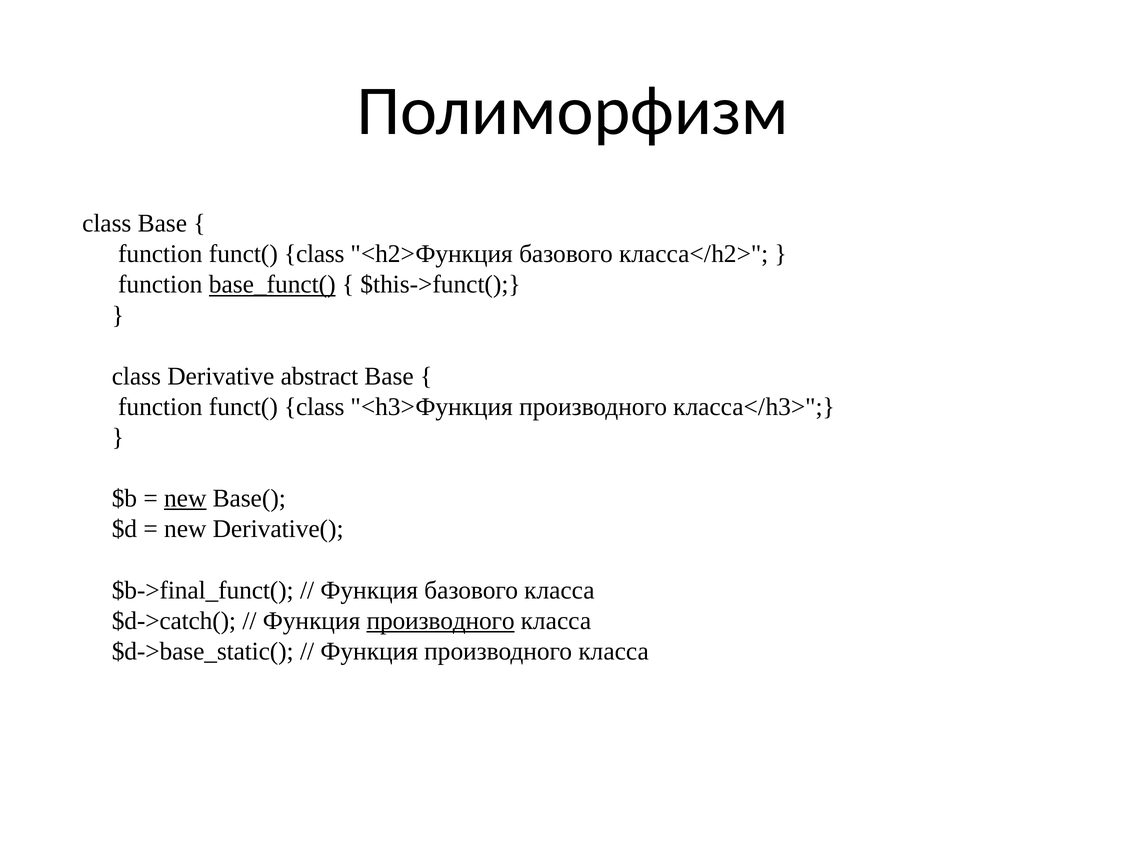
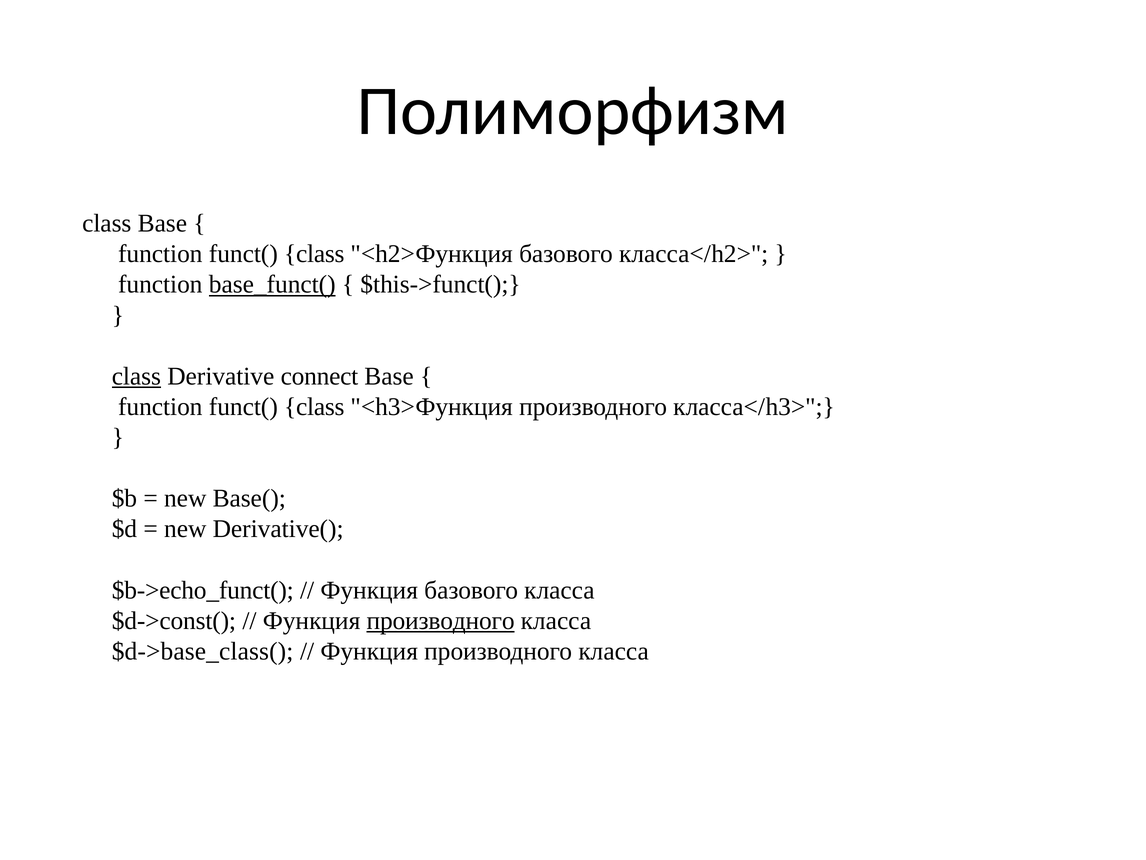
class underline: none -> present (136, 376)
abstract: abstract -> connect (319, 376)
new underline: present -> none (185, 498)
$b->final_funct(: $b->final_funct( -> $b->echo_funct( (203, 590)
$d->catch(: $d->catch( -> $d->const( (174, 620)
$d->base_static(: $d->base_static( -> $d->base_class( (203, 651)
